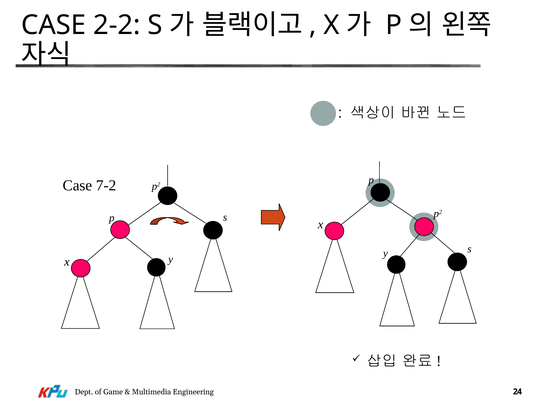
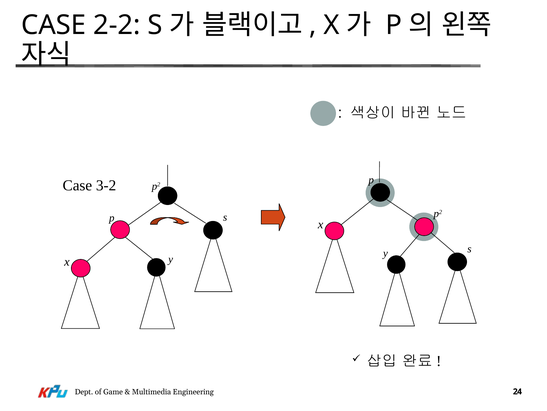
7-2: 7-2 -> 3-2 (106, 185)
